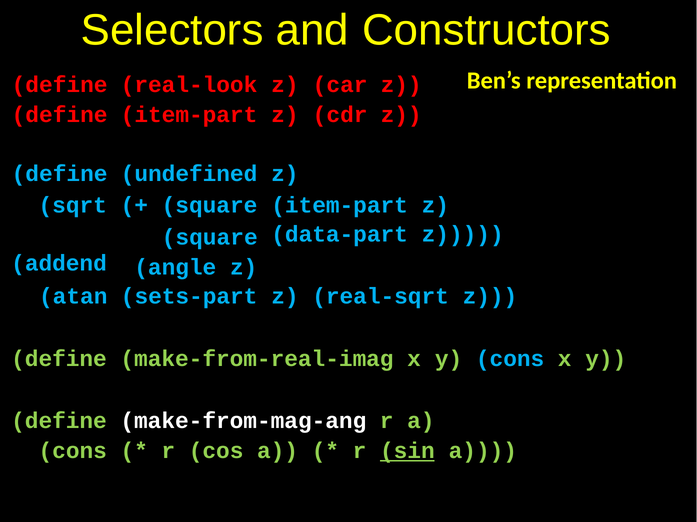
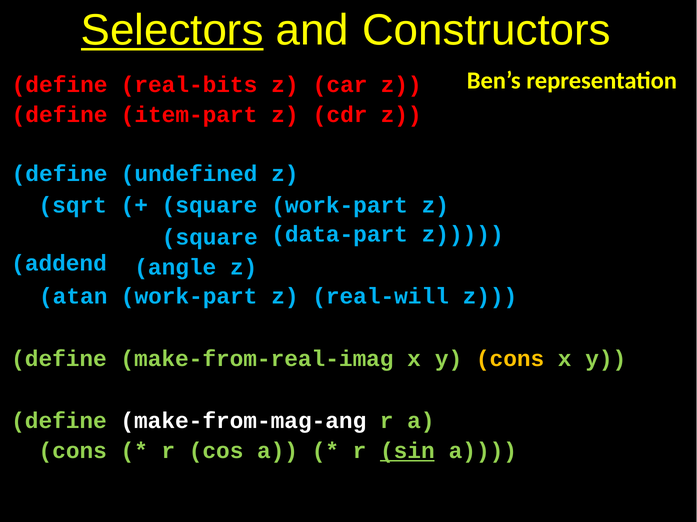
Selectors underline: none -> present (172, 30)
real-look: real-look -> real-bits (189, 85)
item-part: item-part -> work-part (340, 205)
atan sets-part: sets-part -> work-part (189, 296)
real-sqrt: real-sqrt -> real-will (381, 296)
cons colour: light blue -> yellow (510, 359)
